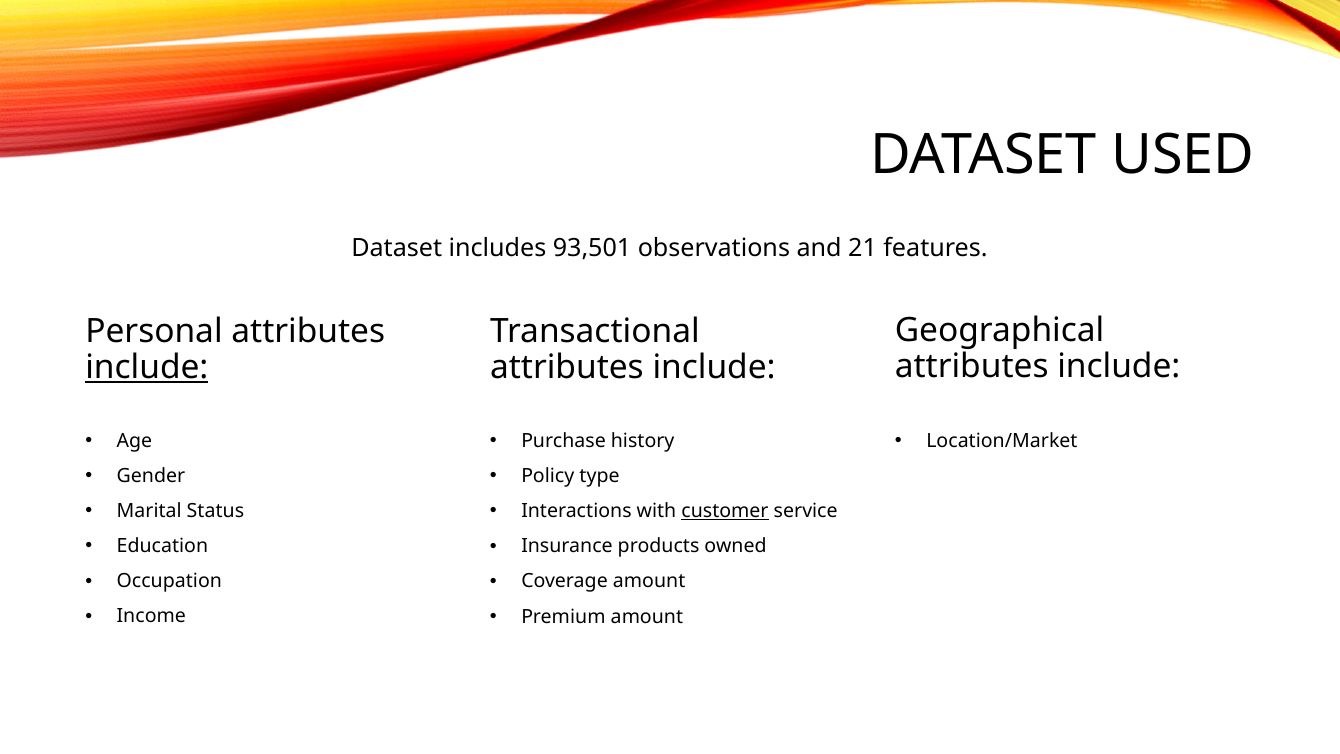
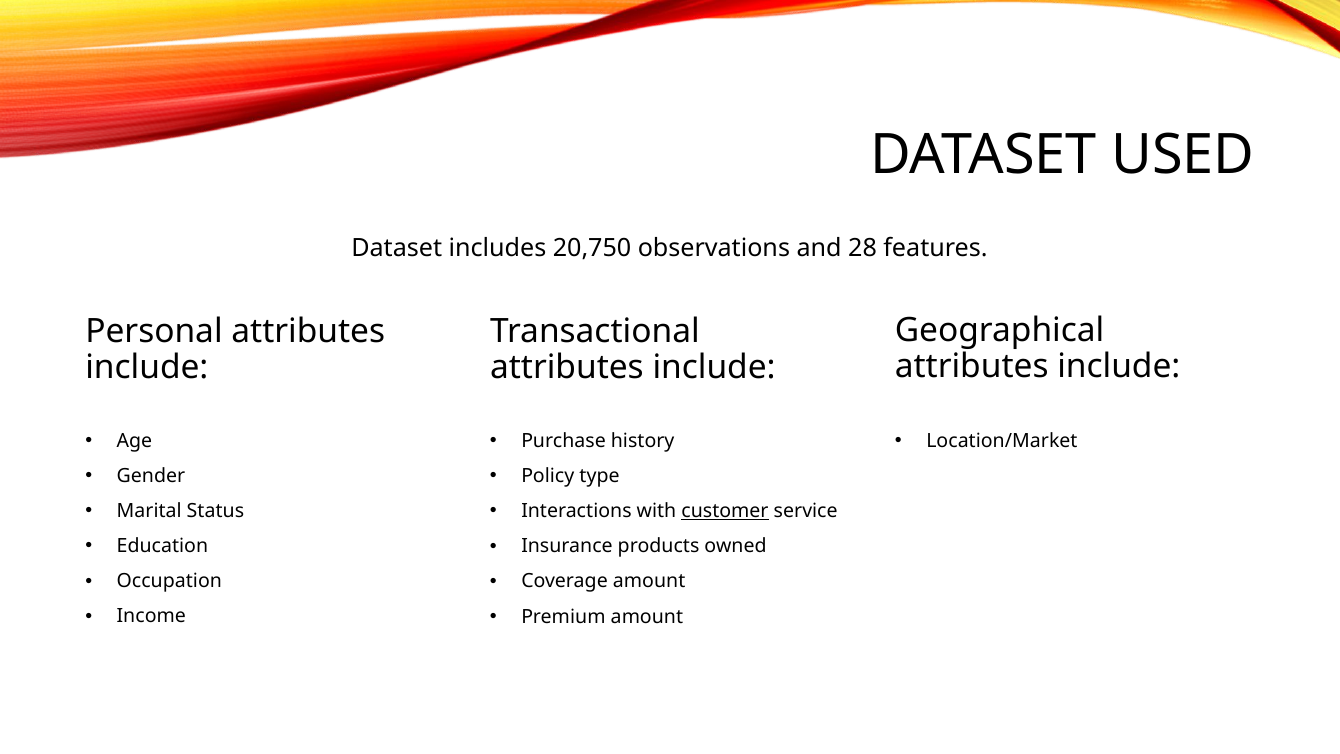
93,501: 93,501 -> 20,750 (592, 248)
21: 21 -> 28 (863, 248)
include underline: present -> none (147, 367)
